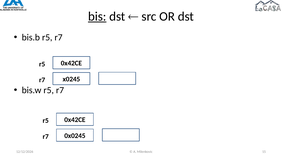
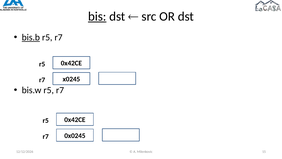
bis.b underline: none -> present (31, 37)
